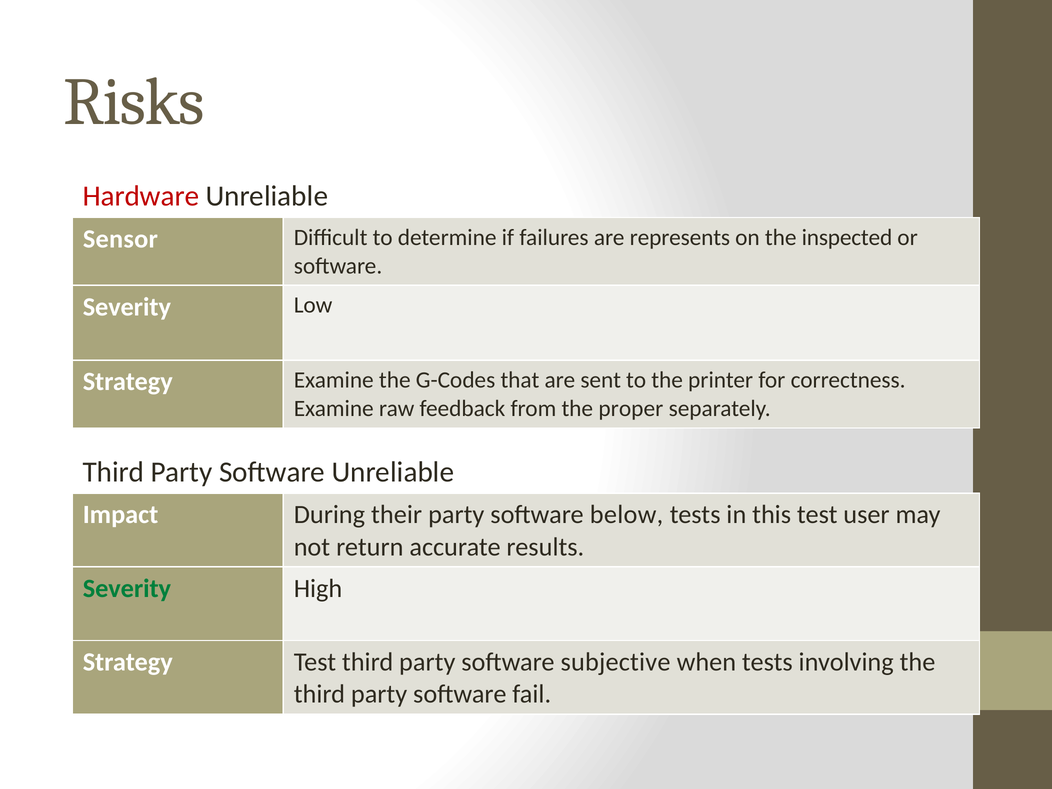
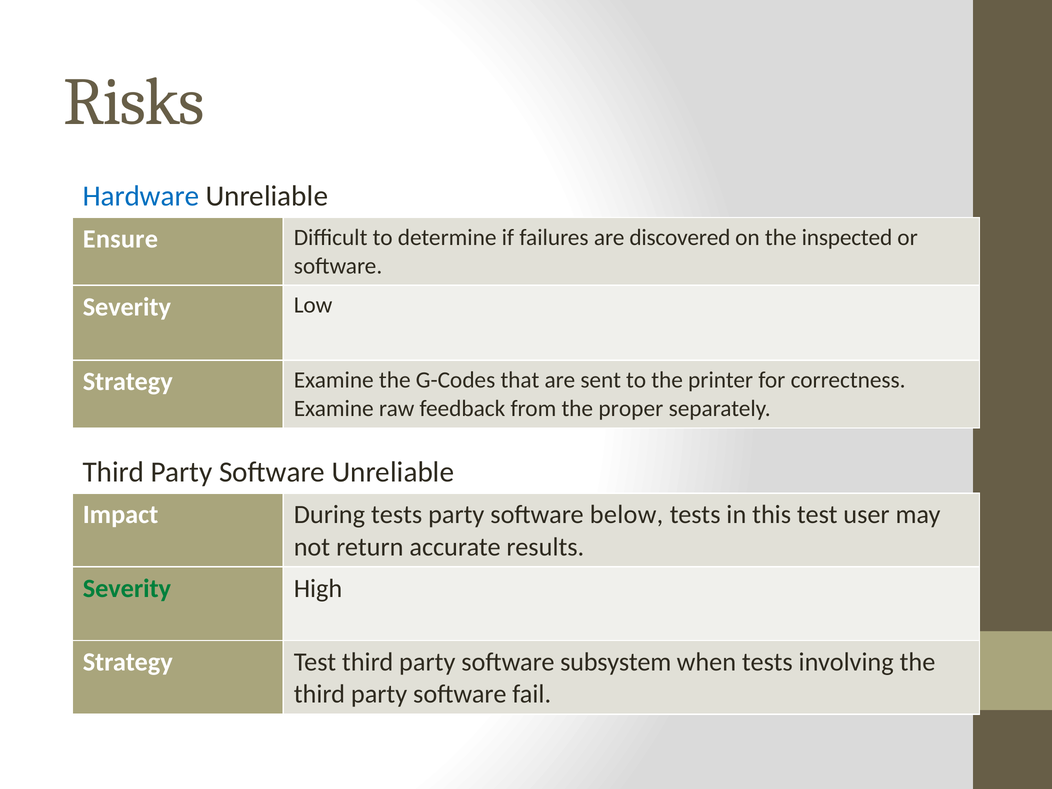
Hardware colour: red -> blue (141, 196)
Sensor: Sensor -> Ensure (120, 239)
represents: represents -> discovered (680, 237)
During their: their -> tests (397, 515)
subjective: subjective -> subsystem (616, 662)
